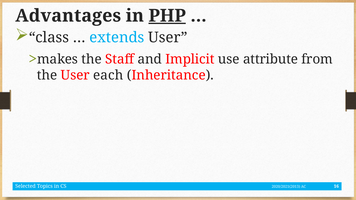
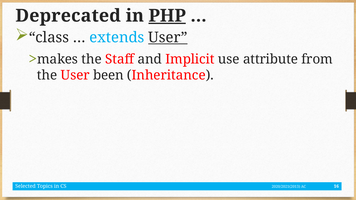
Advantages: Advantages -> Deprecated (68, 16)
User underline: none -> present (168, 38)
each: each -> been (108, 75)
